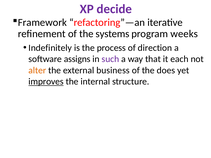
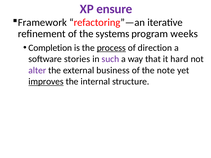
decide: decide -> ensure (114, 9)
Indefinitely: Indefinitely -> Completion (50, 48)
process underline: none -> present (111, 48)
assigns: assigns -> stories (77, 59)
each: each -> hard (179, 59)
alter colour: orange -> purple (37, 70)
does: does -> note (166, 70)
